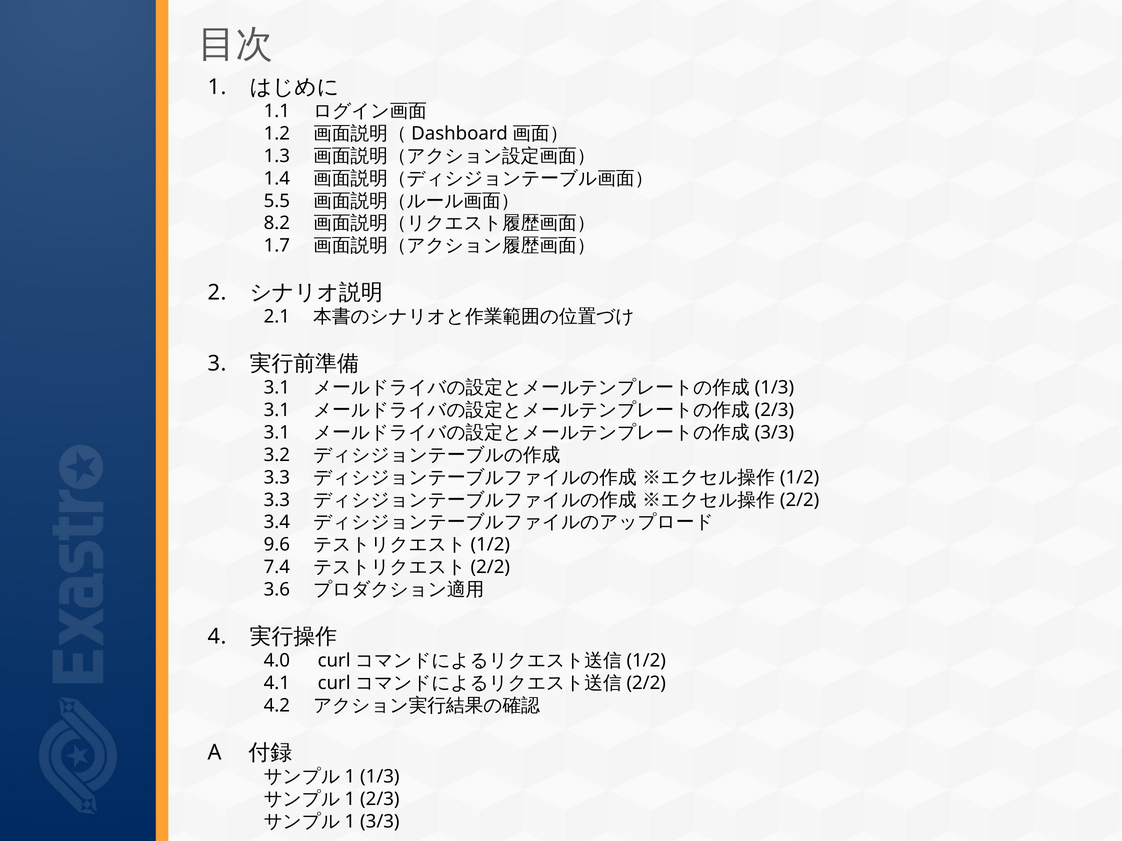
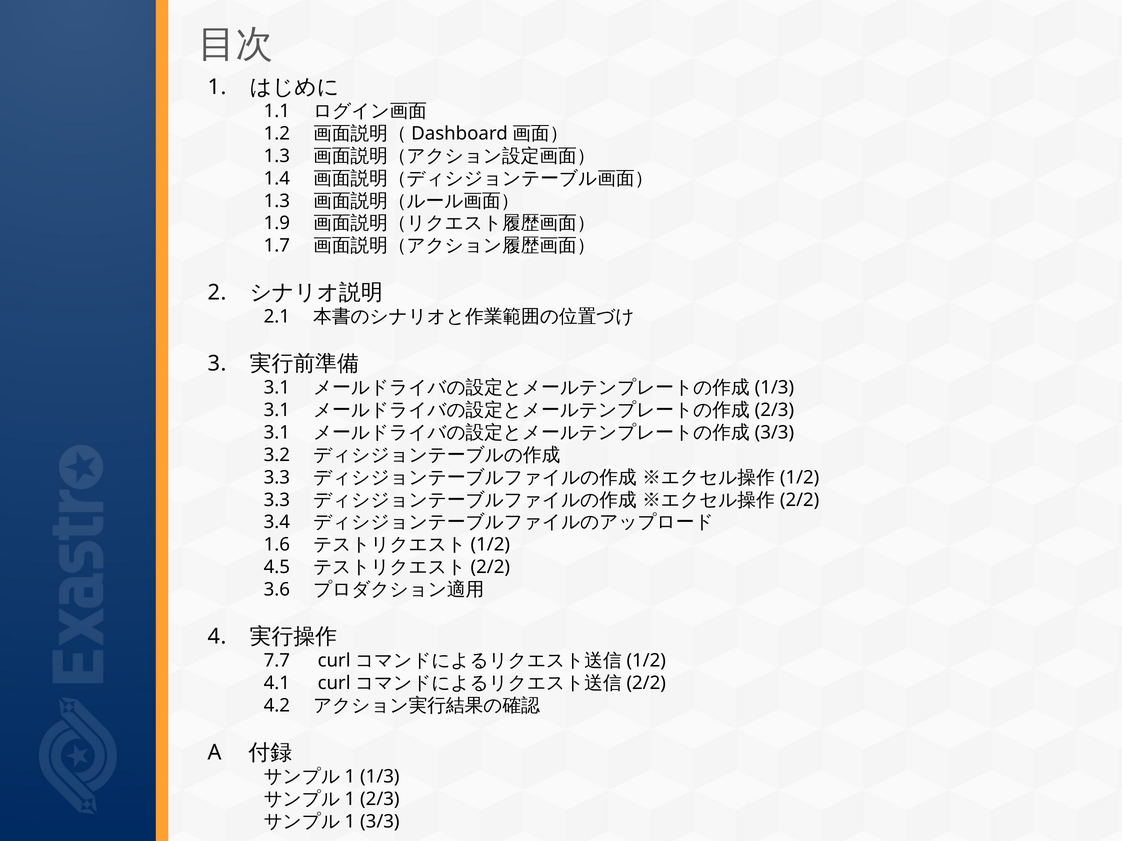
5.5: 5.5 -> 1.3 (277, 201)
8.2: 8.2 -> 1.9 (277, 223)
9.6: 9.6 -> 1.6 (277, 545)
7.4: 7.4 -> 4.5 (277, 568)
4.0: 4.0 -> 7.7 (277, 661)
